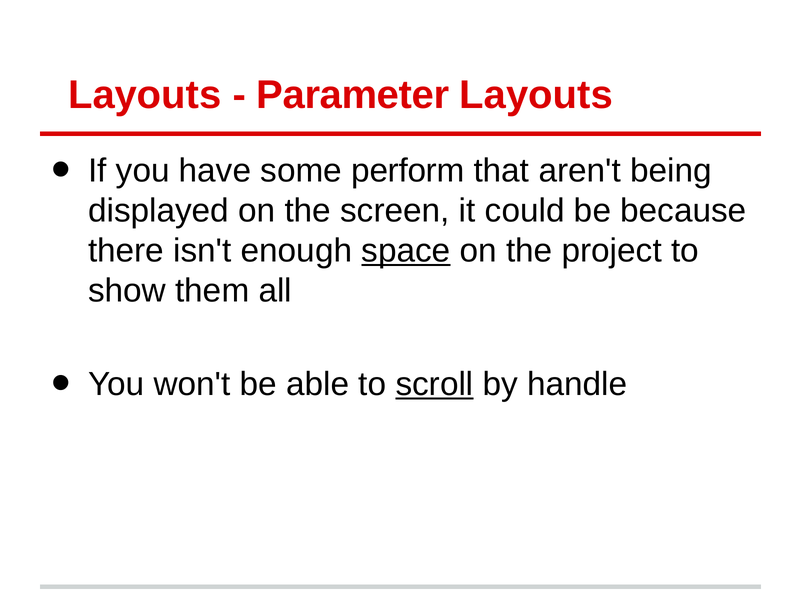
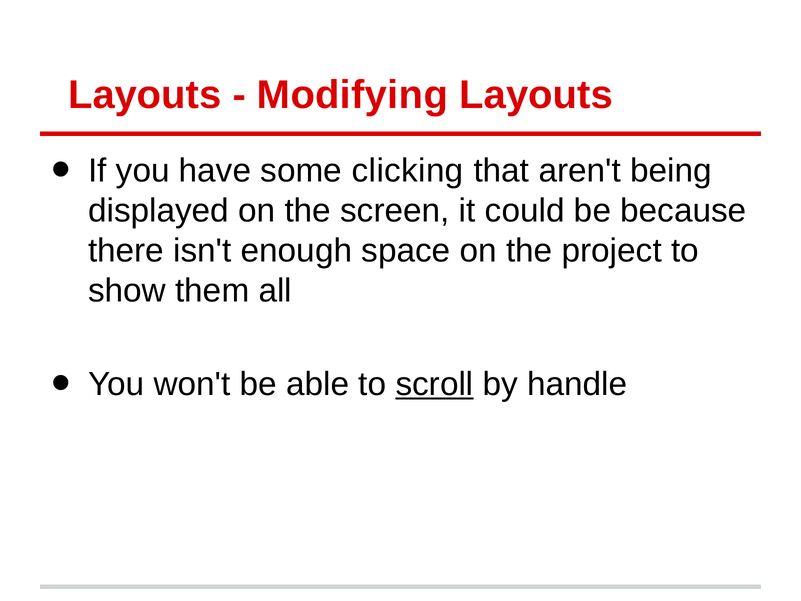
Parameter: Parameter -> Modifying (352, 95)
perform: perform -> clicking (408, 171)
space underline: present -> none (406, 251)
